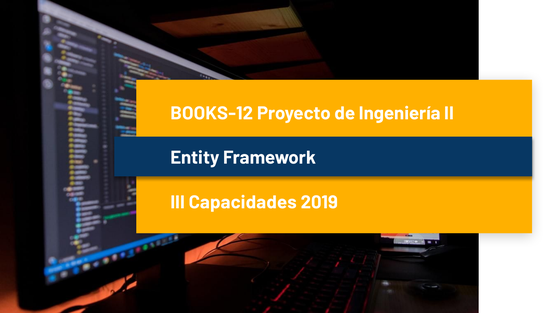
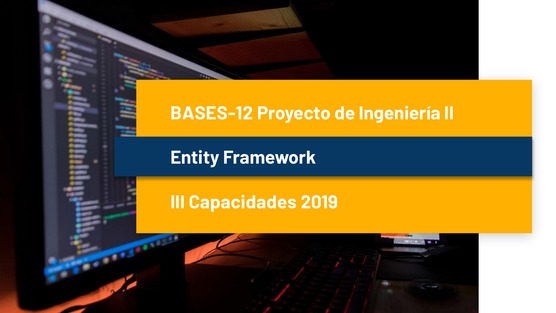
BOOKS-12: BOOKS-12 -> BASES-12 (212, 113)
